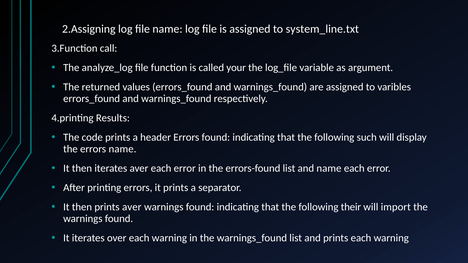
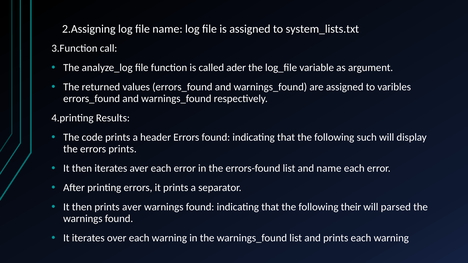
system_line.txt: system_line.txt -> system_lists.txt (322, 29)
your: your -> ader (236, 68)
errors name: name -> prints (123, 149)
import: import -> parsed (396, 207)
